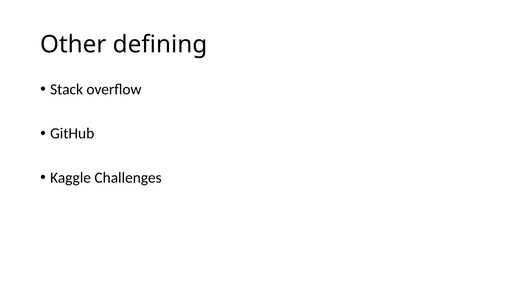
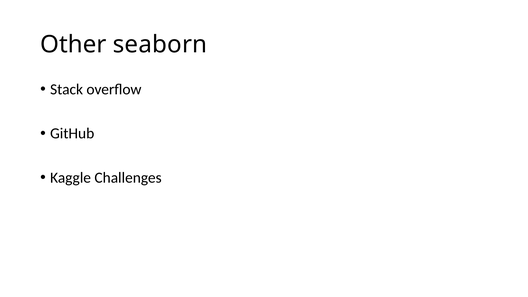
defining: defining -> seaborn (160, 44)
